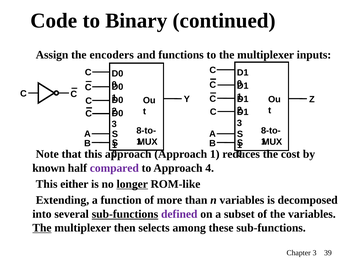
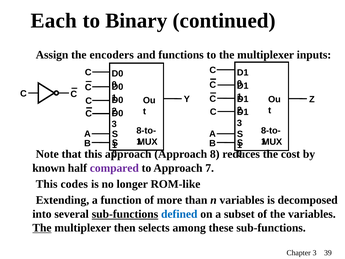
Code: Code -> Each (54, 21)
Approach 1: 1 -> 8 (215, 154)
4: 4 -> 7 (210, 168)
either: either -> codes (74, 184)
longer underline: present -> none (132, 184)
defined colour: purple -> blue (179, 214)
